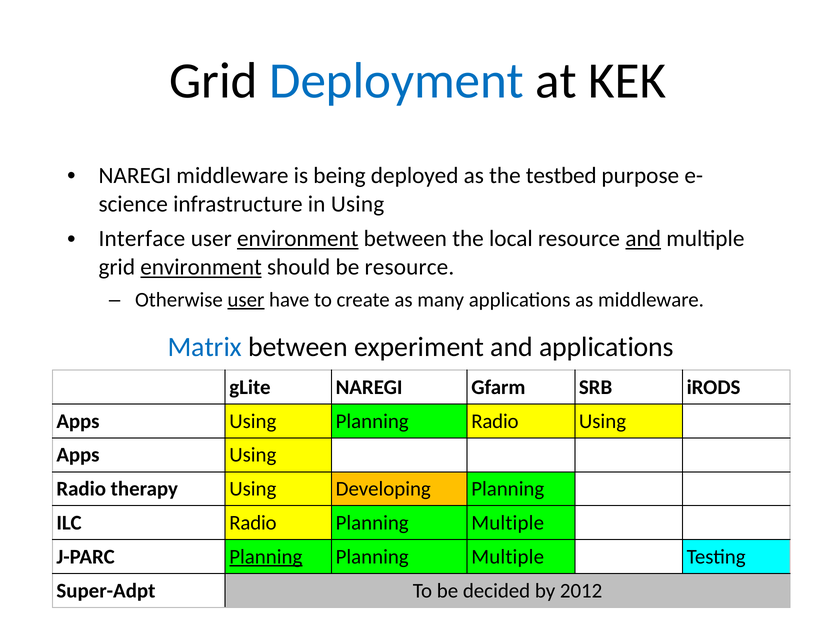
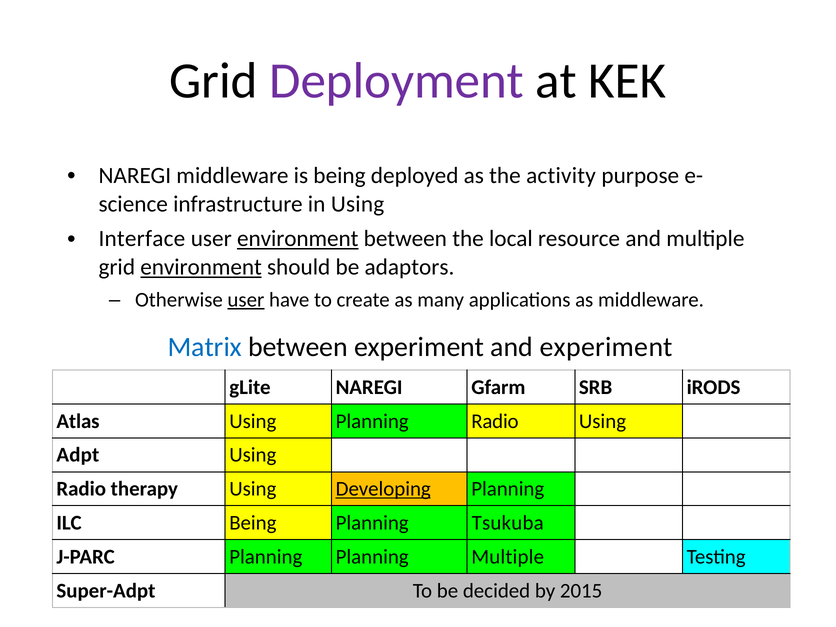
Deployment colour: blue -> purple (397, 81)
testbed: testbed -> activity (561, 175)
and underline: present -> none (643, 239)
be resource: resource -> adaptors (410, 267)
and applications: applications -> experiment (606, 347)
Apps: Apps -> Atlas (78, 421)
Apps: Apps -> Adpt (78, 455)
Developing underline: none -> present (383, 489)
ILC Radio: Radio -> Being (253, 523)
Multiple: Multiple -> Tsukuba (508, 523)
Planning underline: present -> none (266, 557)
2012: 2012 -> 2015 (581, 591)
